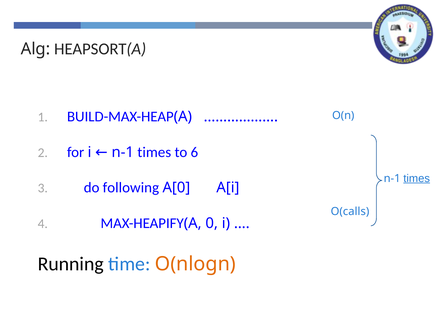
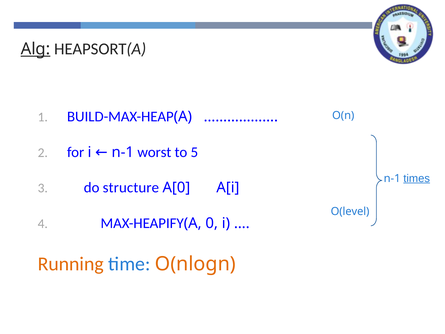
Alg underline: none -> present (36, 49)
times: times -> worst (154, 152)
6: 6 -> 5 (194, 152)
following: following -> structure (131, 188)
O(calls: O(calls -> O(level (350, 211)
Running colour: black -> orange (71, 264)
